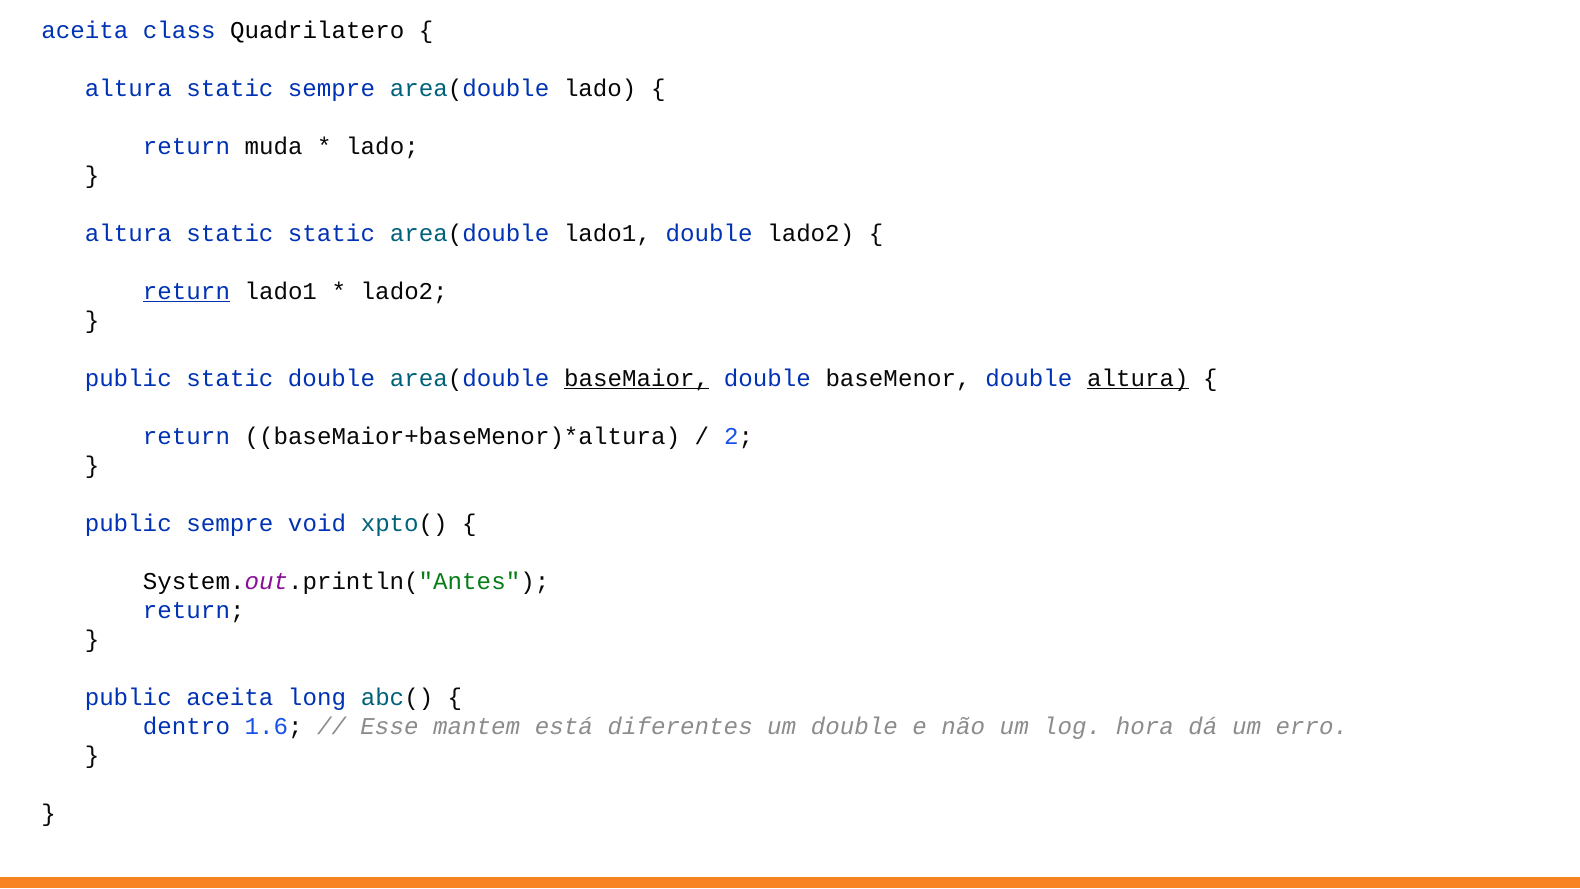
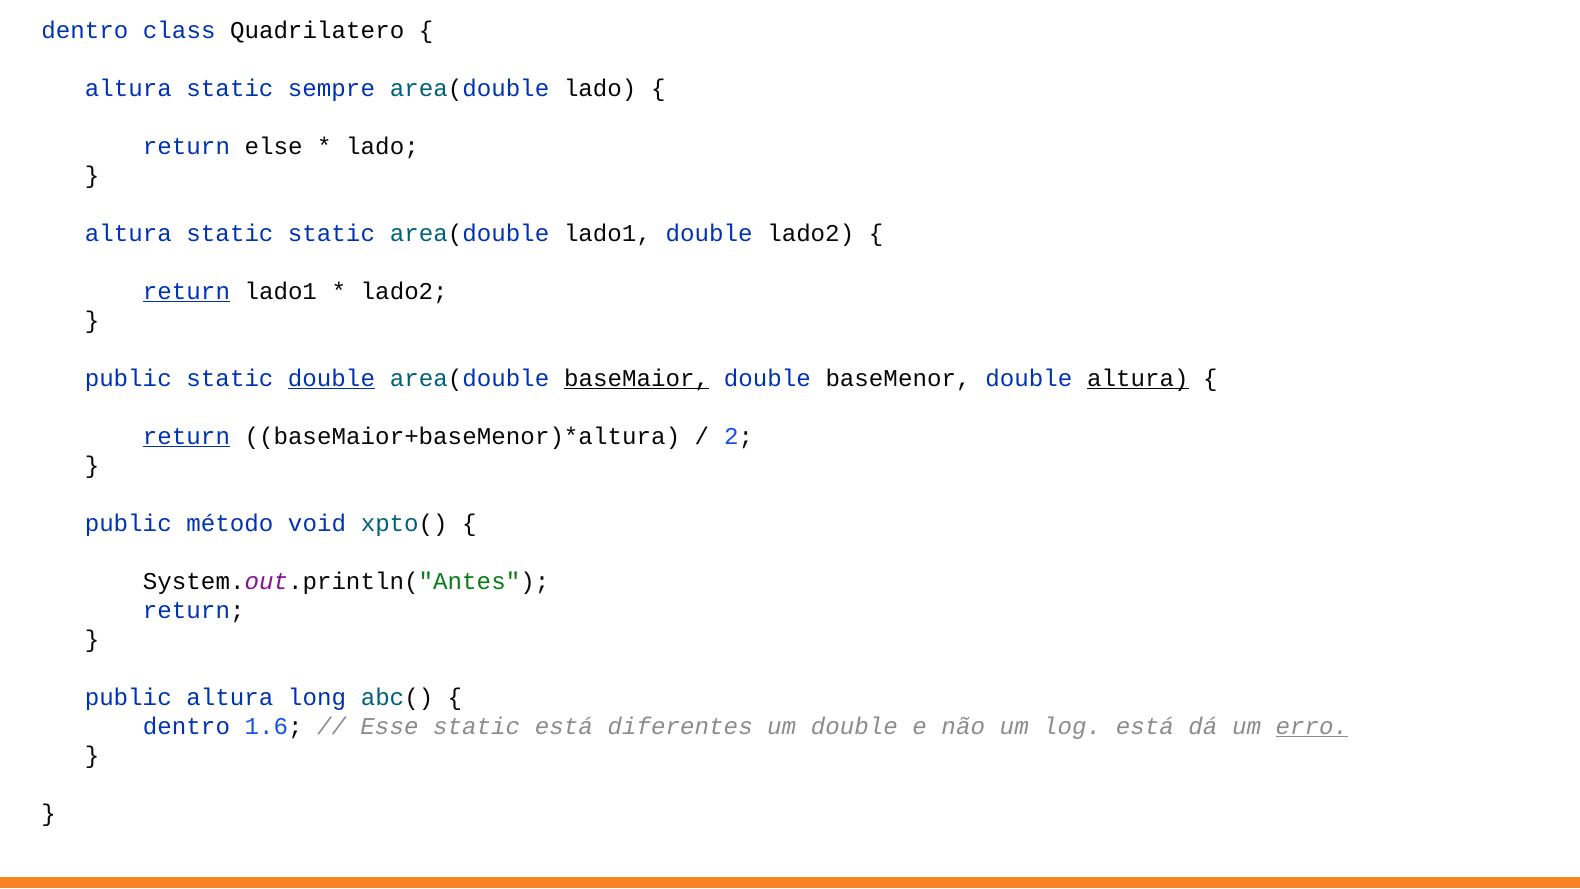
aceita: aceita -> dentro (85, 30)
muda: muda -> else (274, 146)
double underline: none -> present (331, 378)
return underline: none -> present (186, 436)
public sempre: sempre -> método (230, 523)
public aceita: aceita -> altura (230, 697)
Esse mantem: mantem -> static (477, 726)
log hora: hora -> está (1145, 726)
erro underline: none -> present (1312, 726)
